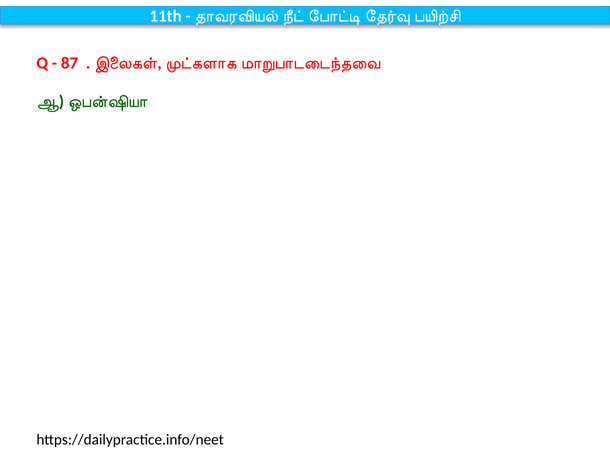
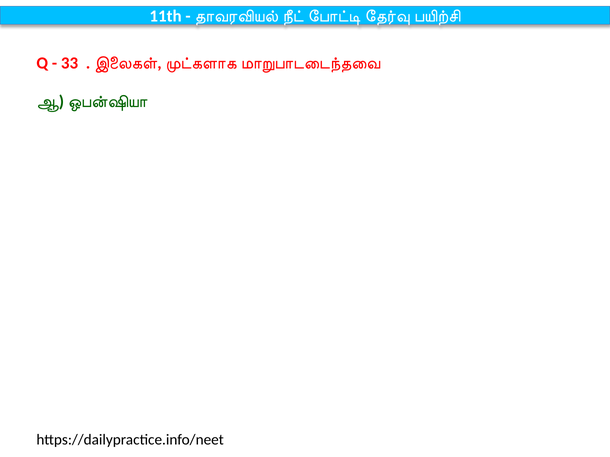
87: 87 -> 33 (70, 63)
